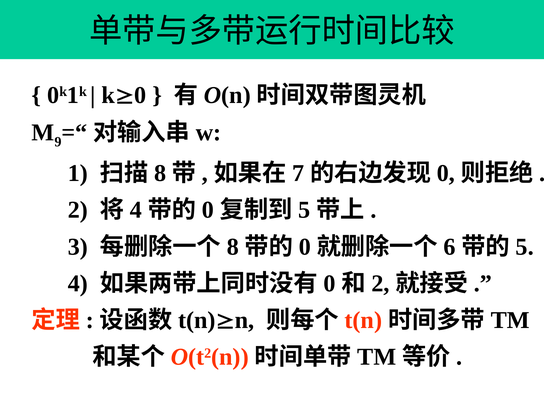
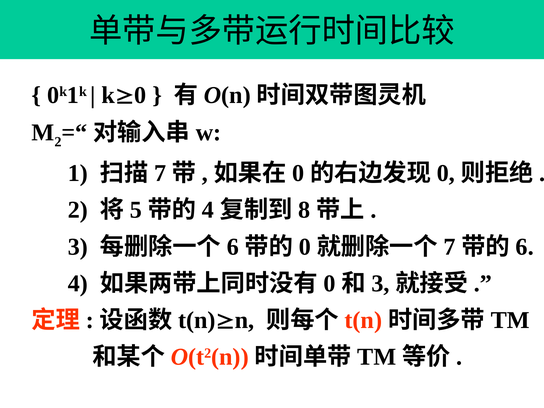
9: 9 -> 2 (58, 142)
8: 8 -> 7 (160, 173)
7: 7 -> 0 (298, 173)
4: 4 -> 5 (136, 210)
0: 0 -> 4 (208, 210)
5: 5 -> 8 (304, 210)
8: 8 -> 6 (233, 247)
6: 6 -> 7 (450, 247)
5: 5 -> 6 (525, 247)
2: 2 -> 3 (380, 283)
